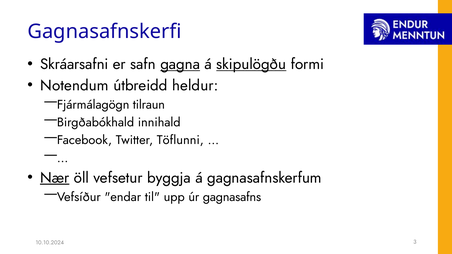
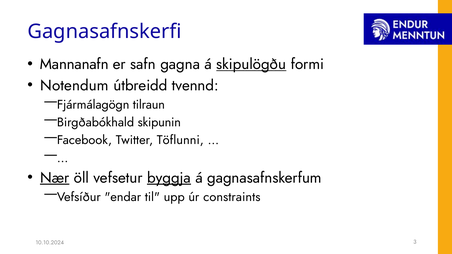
Skráarsafni: Skráarsafni -> Mannanafn (74, 64)
gagna underline: present -> none (180, 64)
heldur: heldur -> tvennd (195, 86)
innihald: innihald -> skipunin (159, 122)
byggja underline: none -> present (169, 178)
gagnasafns: gagnasafns -> constraints (232, 197)
